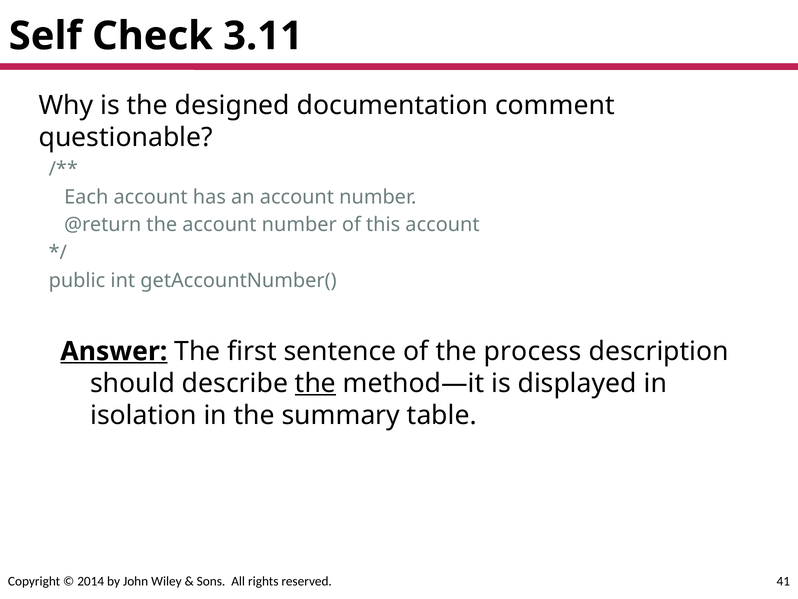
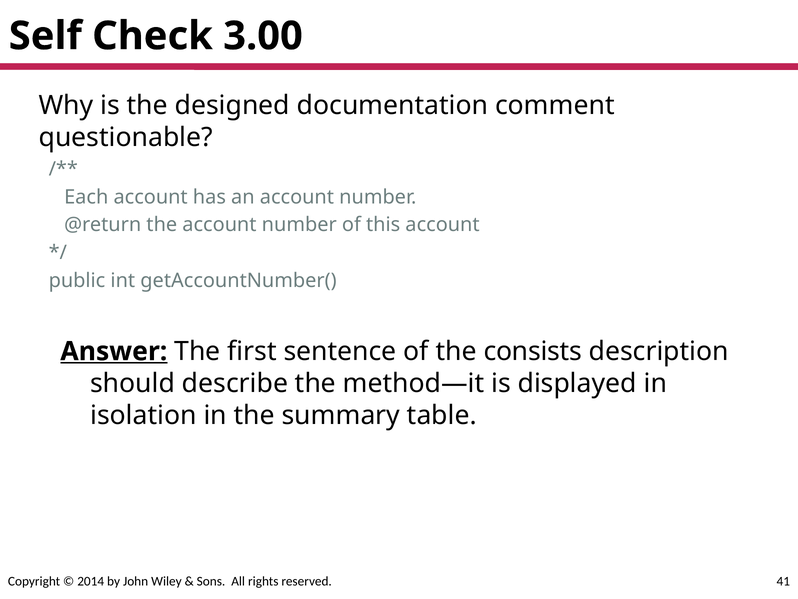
3.11: 3.11 -> 3.00 (263, 36)
process: process -> consists (533, 351)
the underline: present -> none (315, 383)
